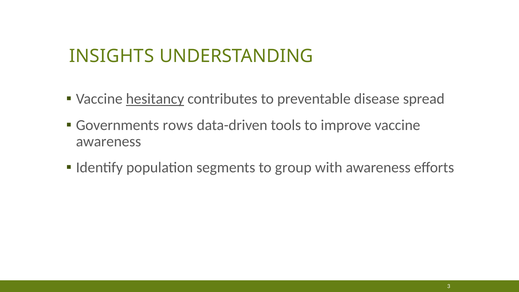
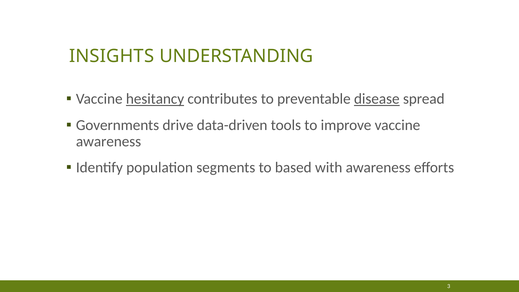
disease underline: none -> present (377, 99)
rows: rows -> drive (178, 125)
group: group -> based (293, 167)
